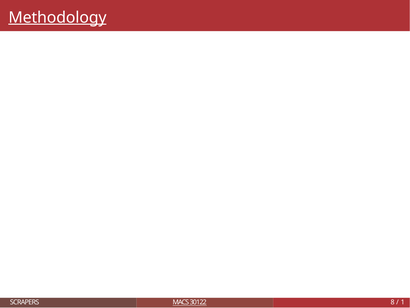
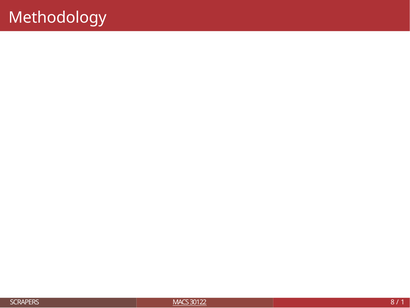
Methodology underline: present -> none (57, 17)
